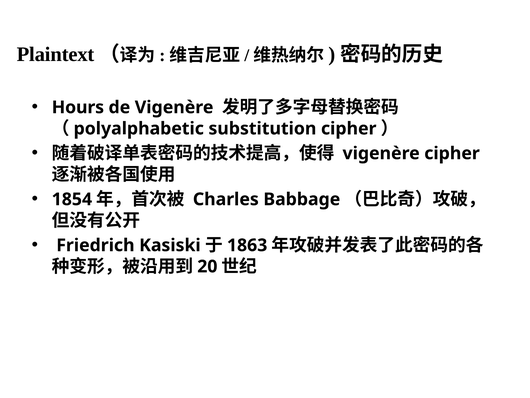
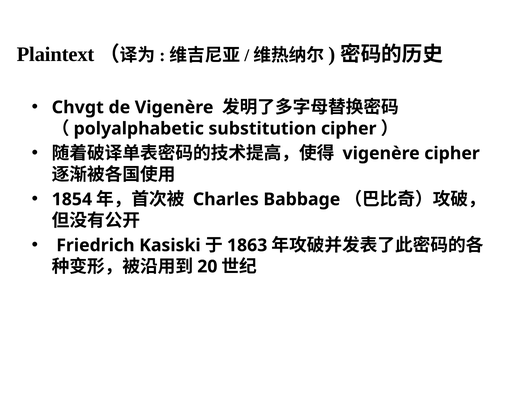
Hours: Hours -> Chvgt (78, 107)
